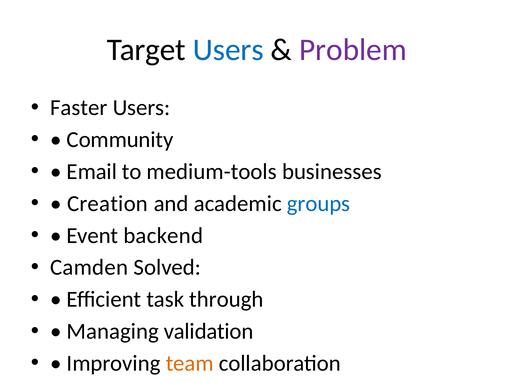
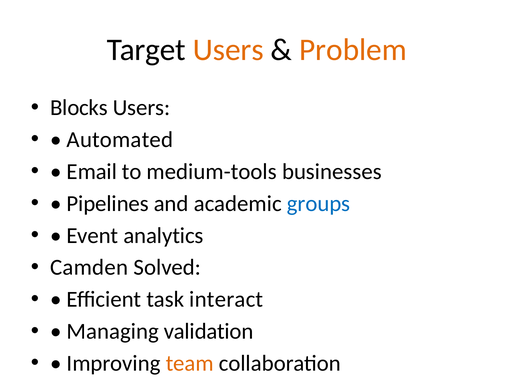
Users colour: blue -> orange (228, 50)
Problem colour: purple -> orange (353, 50)
Faster: Faster -> Blocks (79, 108)
Community: Community -> Automated (120, 140)
Creation: Creation -> Pipelines (108, 204)
backend: backend -> analytics (163, 236)
through: through -> interact (226, 300)
